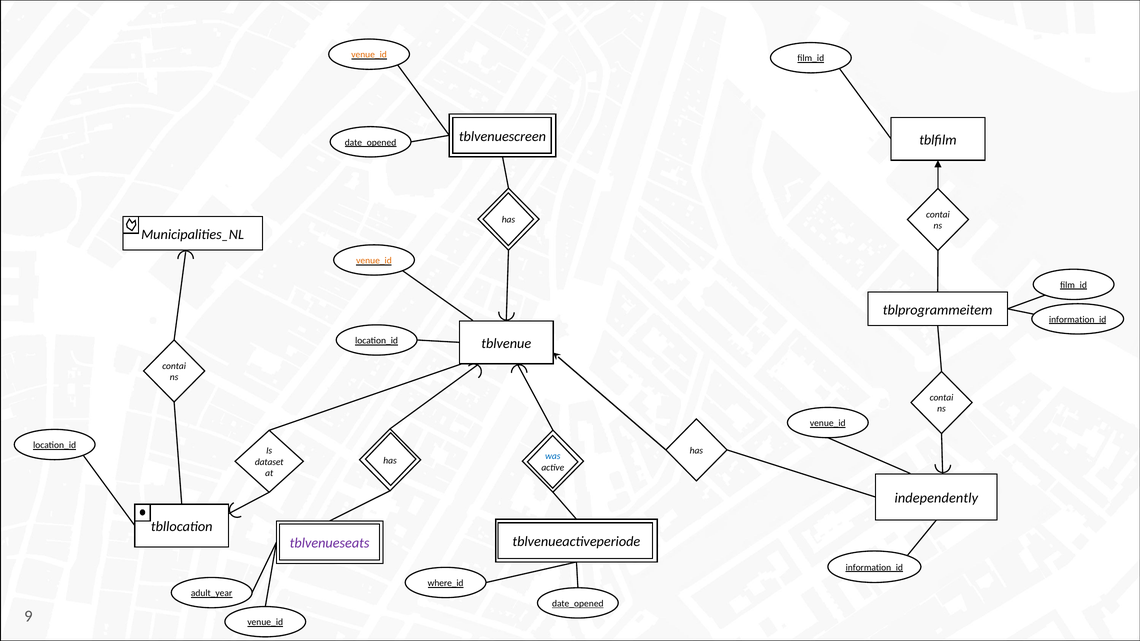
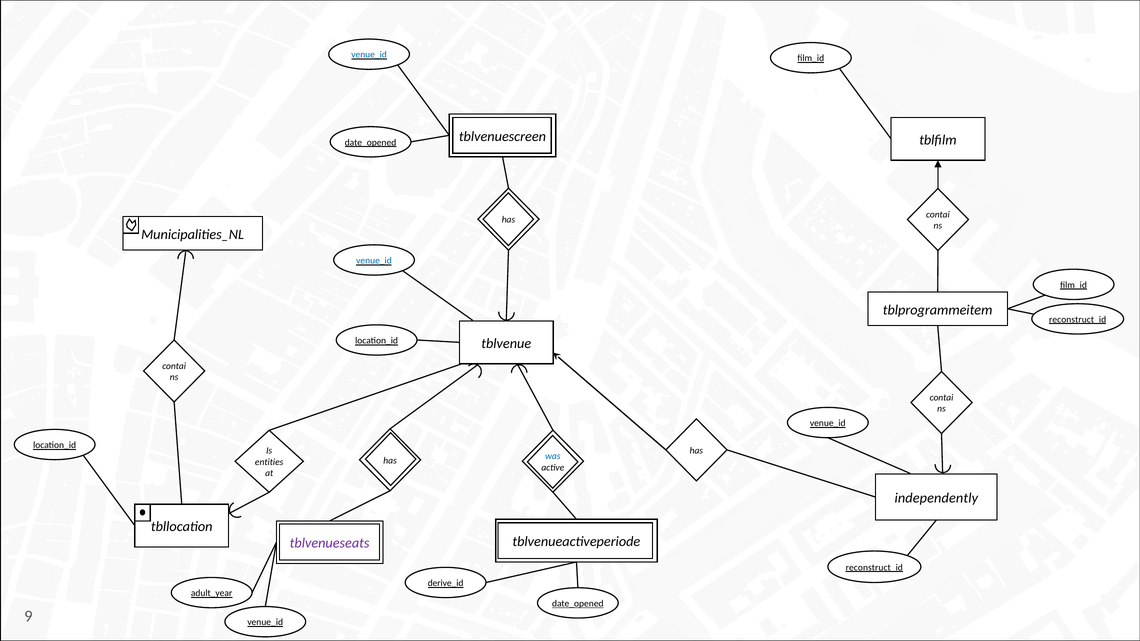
venue_id colour: orange -> blue (369, 55)
venue_id colour: orange -> blue (374, 261)
information_id: information_id -> reconstruct_id (1078, 320)
dataset: dataset -> entities (269, 462)
information_id: information_id -> reconstruct_id (874, 568)
where_id: where_id -> derive_id (446, 583)
